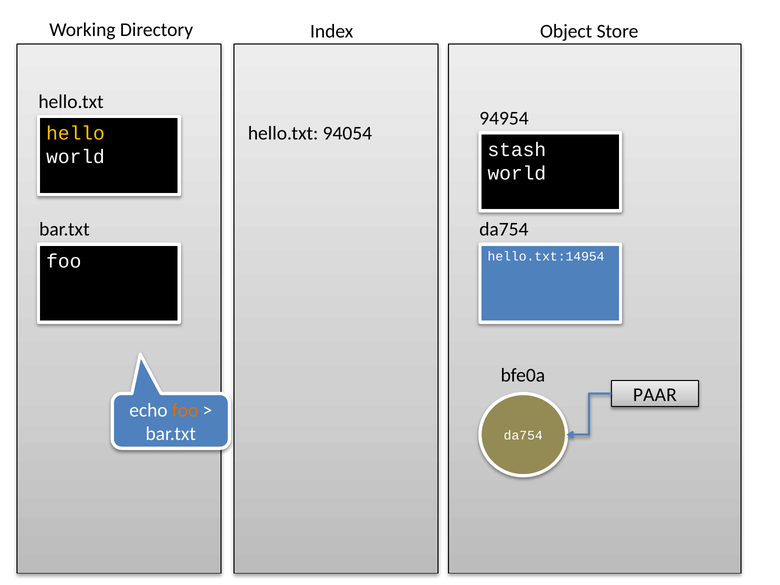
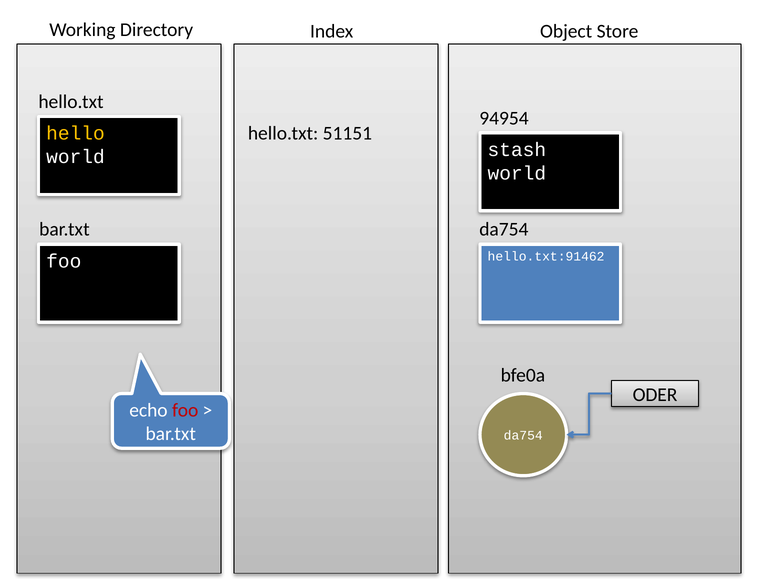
94054: 94054 -> 51151 (347, 134)
hello.txt:14954: hello.txt:14954 -> hello.txt:91462 (546, 257)
PAAR: PAAR -> ODER (655, 395)
foo colour: orange -> red (185, 411)
